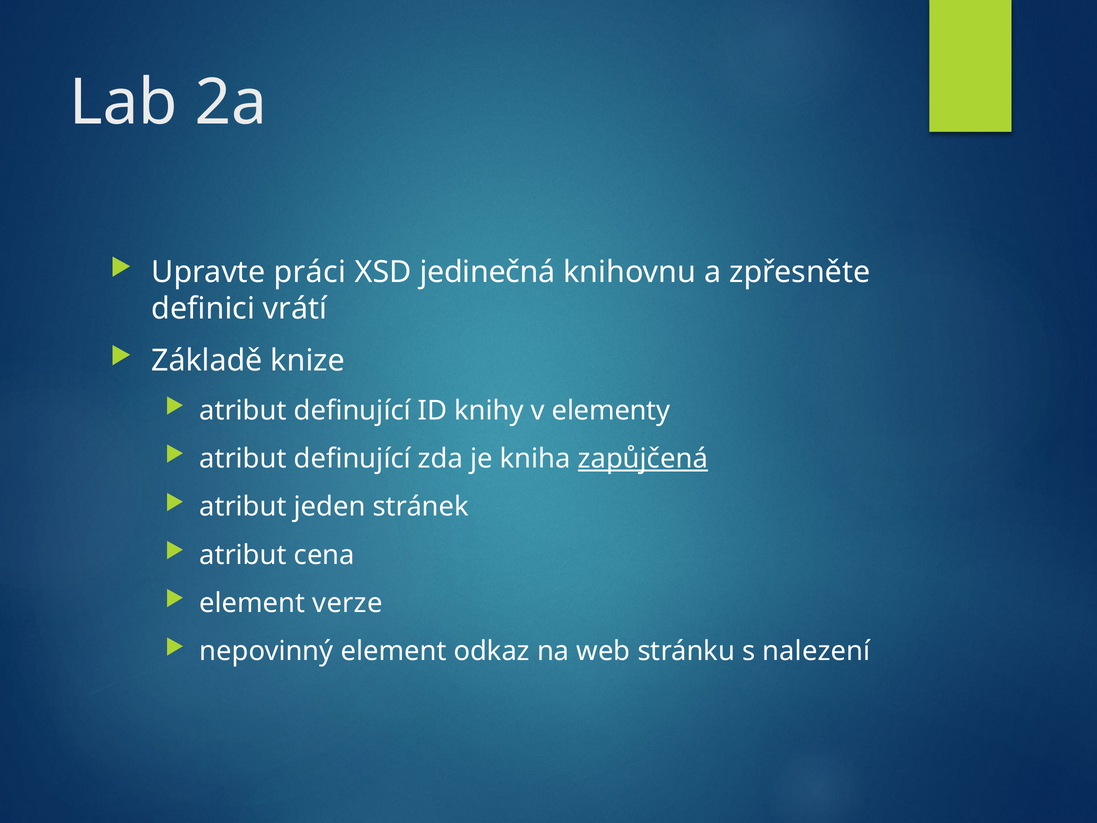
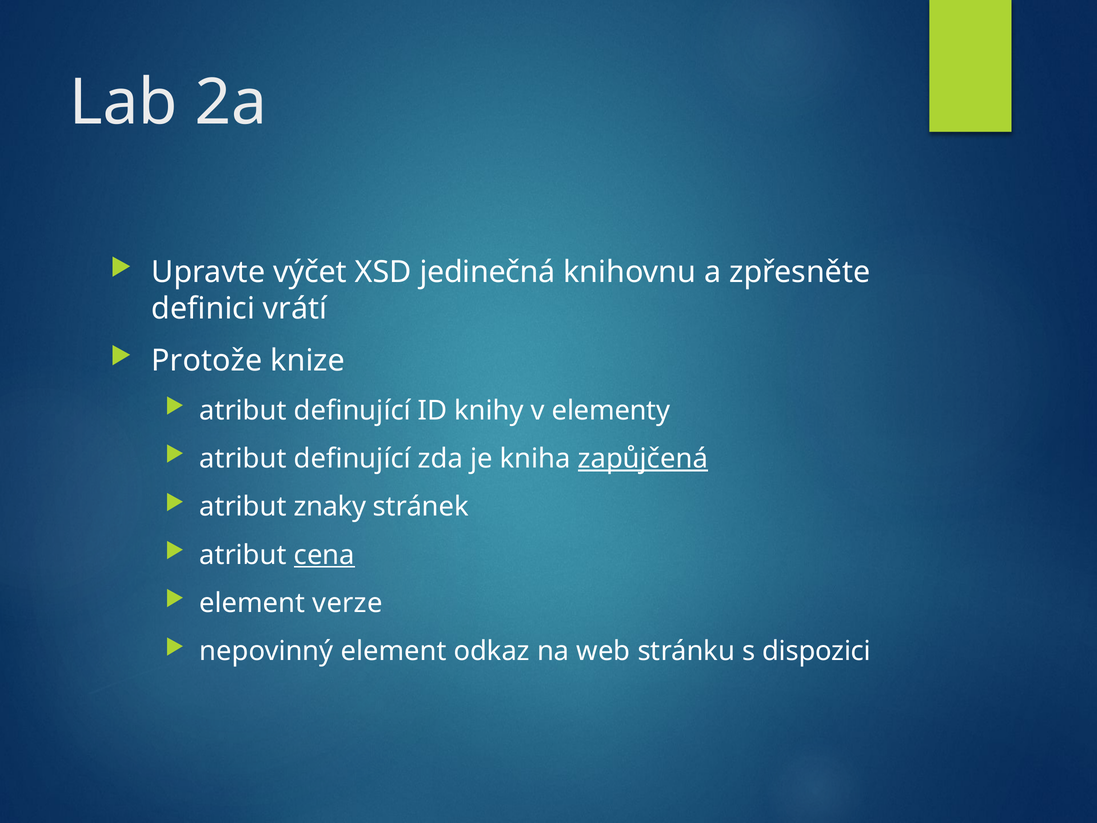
práci: práci -> výčet (310, 272)
Základě: Základě -> Protože (207, 361)
jeden: jeden -> znaky (330, 507)
cena underline: none -> present (324, 555)
nalezení: nalezení -> dispozici (817, 651)
